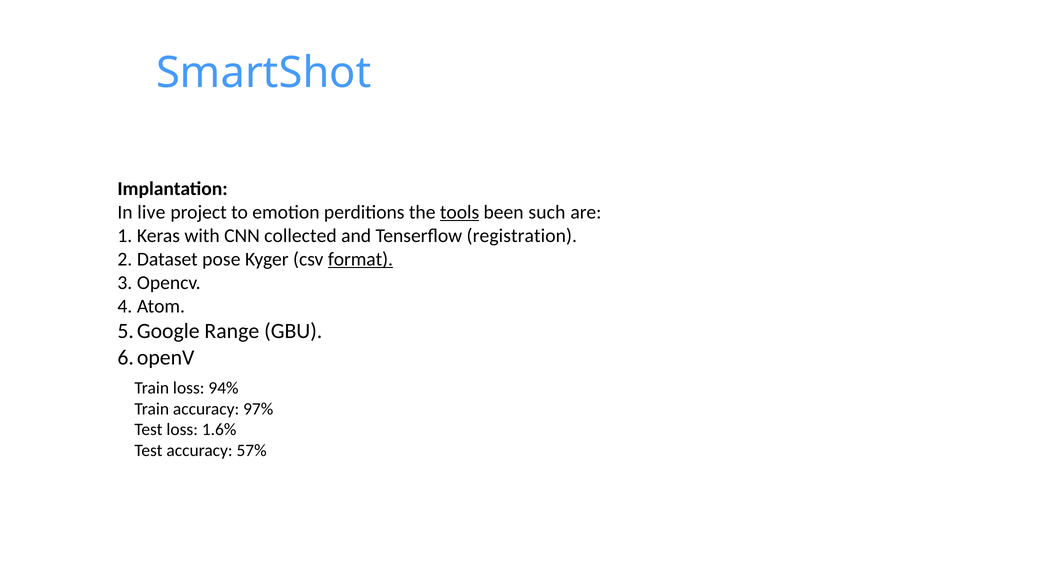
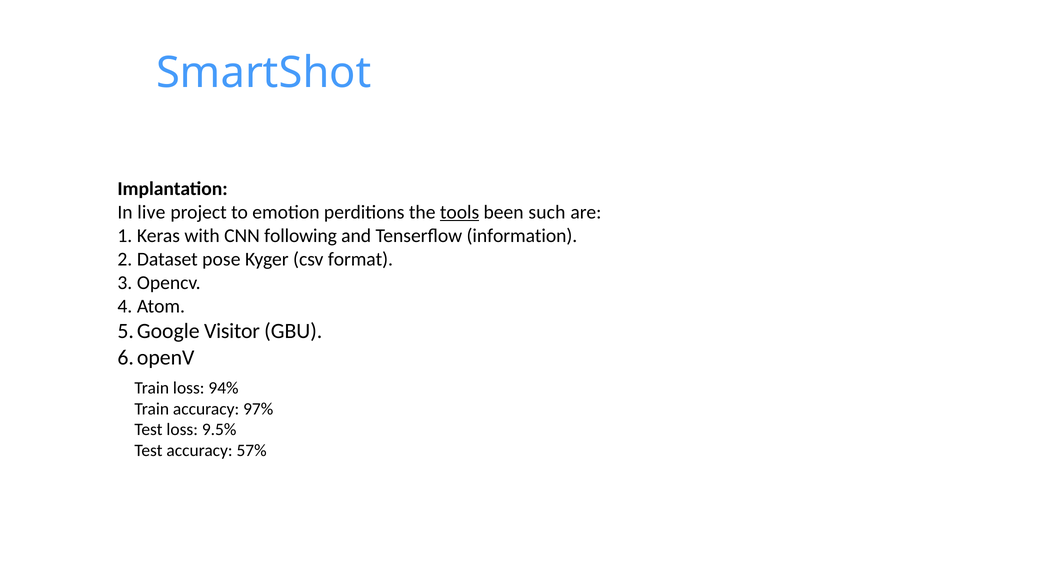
collected: collected -> following (301, 236)
registration: registration -> information (522, 236)
format underline: present -> none (360, 259)
Range: Range -> Visitor (232, 331)
1.6%: 1.6% -> 9.5% (219, 430)
